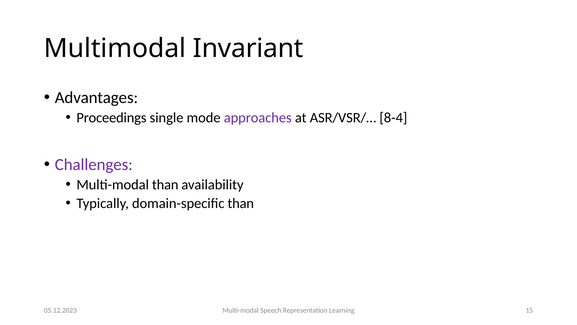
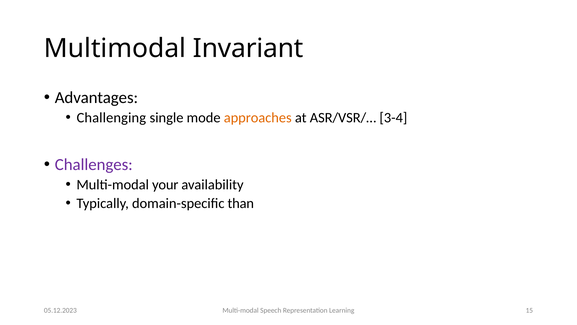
Proceedings: Proceedings -> Challenging (111, 117)
approaches colour: purple -> orange (258, 117)
8-4: 8-4 -> 3-4 (393, 117)
Multi-modal than: than -> your (165, 184)
